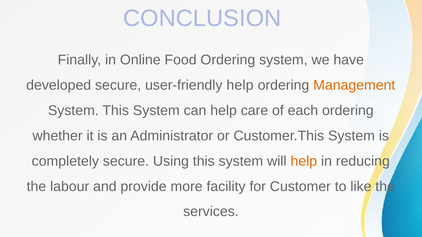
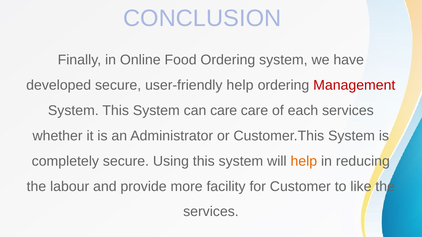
Management colour: orange -> red (354, 85)
can help: help -> care (224, 111)
each ordering: ordering -> services (348, 111)
